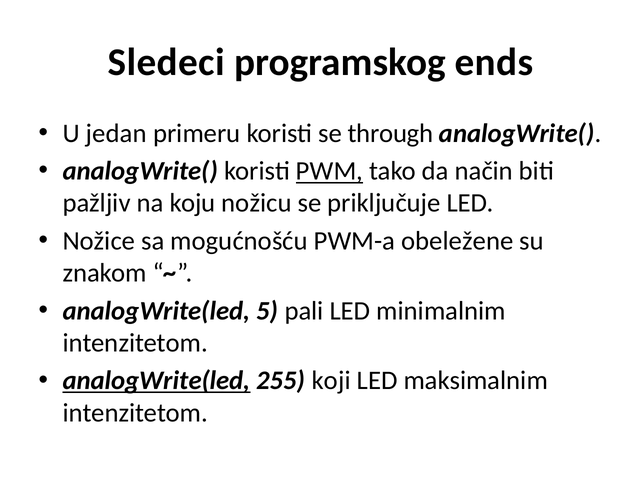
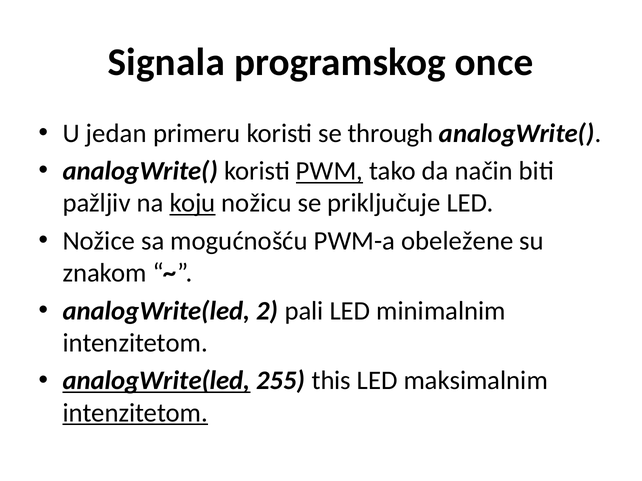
Sledeci: Sledeci -> Signala (166, 62)
ends: ends -> once (494, 62)
koju underline: none -> present (193, 203)
5: 5 -> 2 (267, 311)
koji: koji -> this (331, 381)
intenzitetom underline: none -> present (135, 413)
